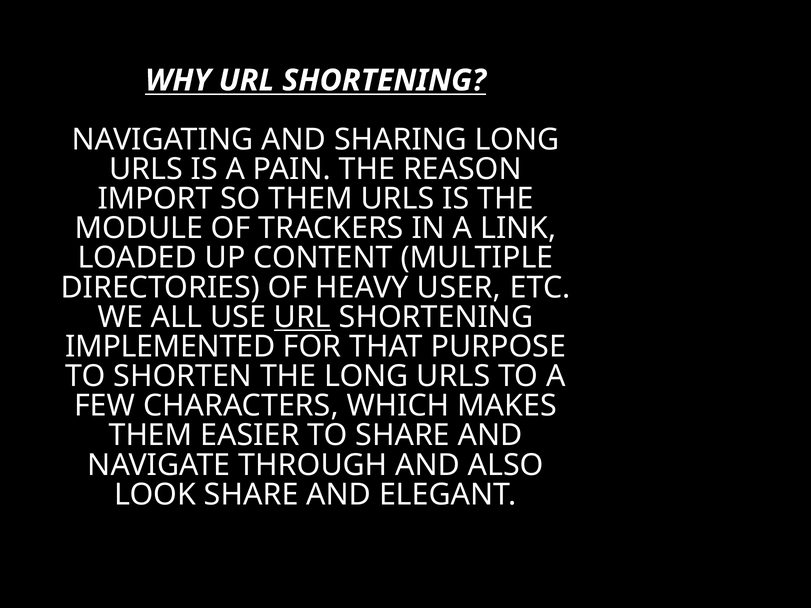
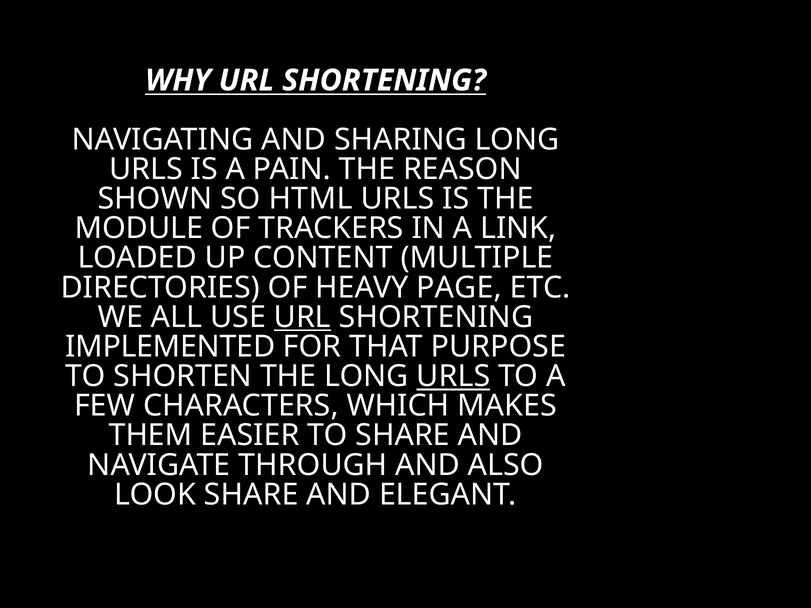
IMPORT: IMPORT -> SHOWN (155, 199)
SO THEM: THEM -> HTML (311, 199)
USER: USER -> PAGE (459, 288)
URLS underline: none -> present (453, 376)
